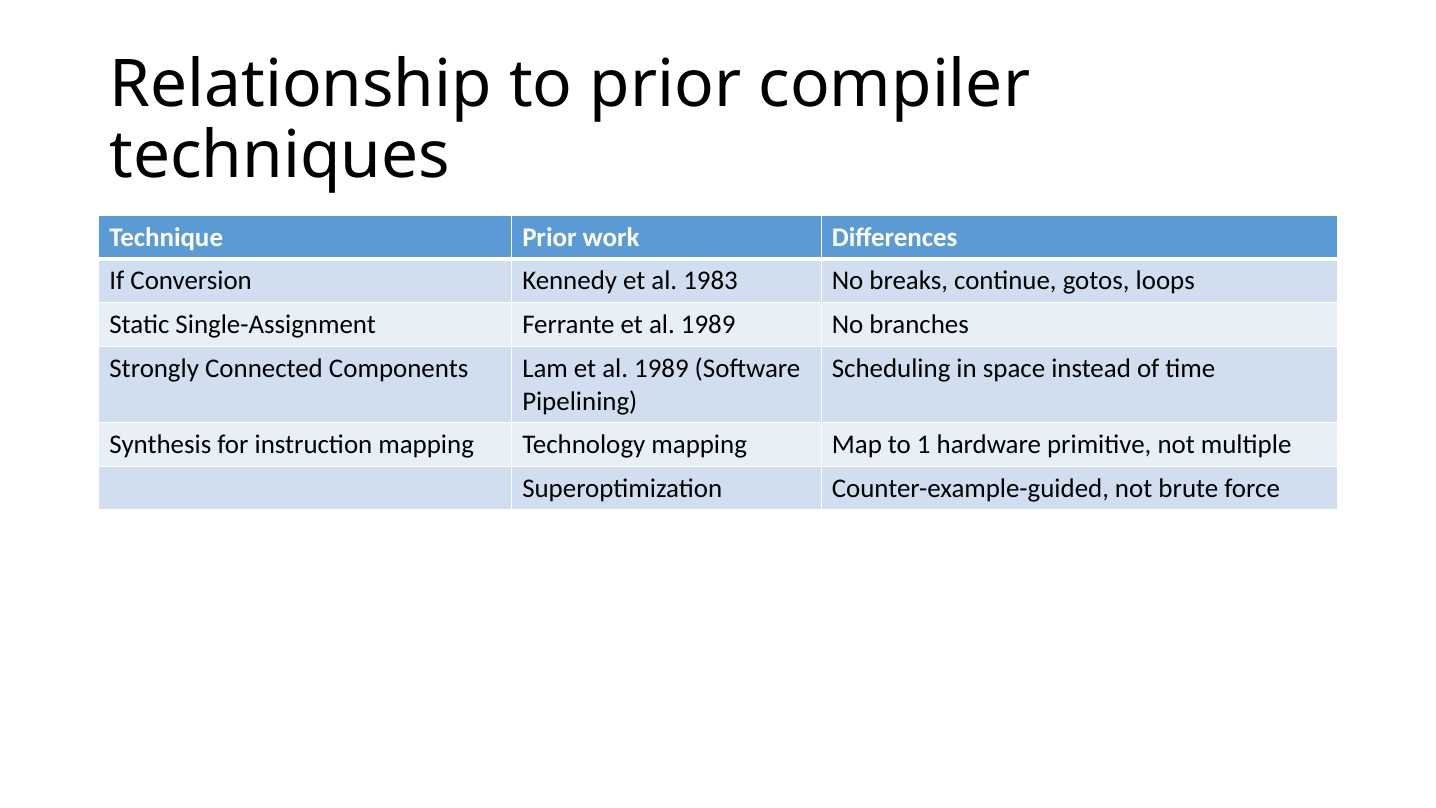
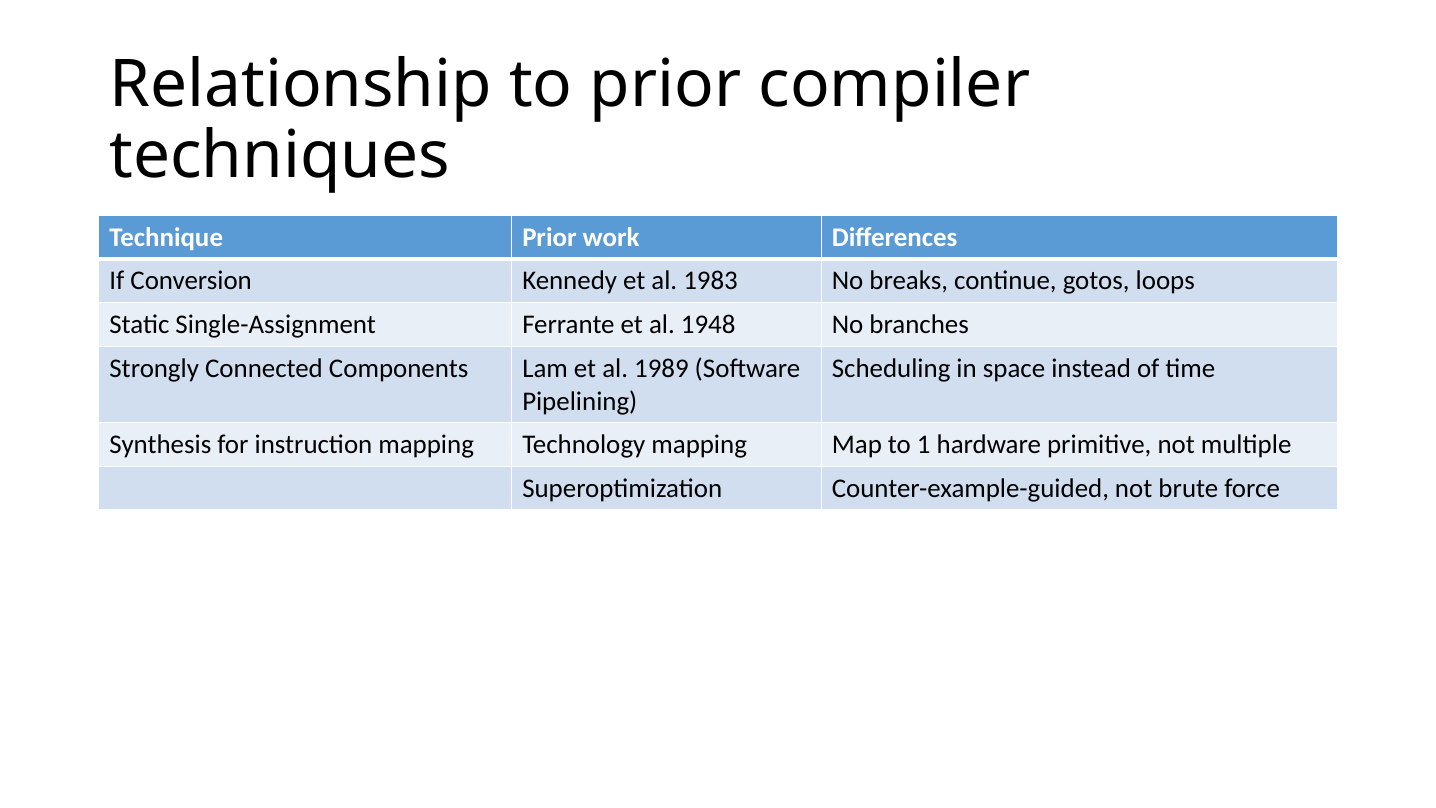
Ferrante et al 1989: 1989 -> 1948 (708, 325)
